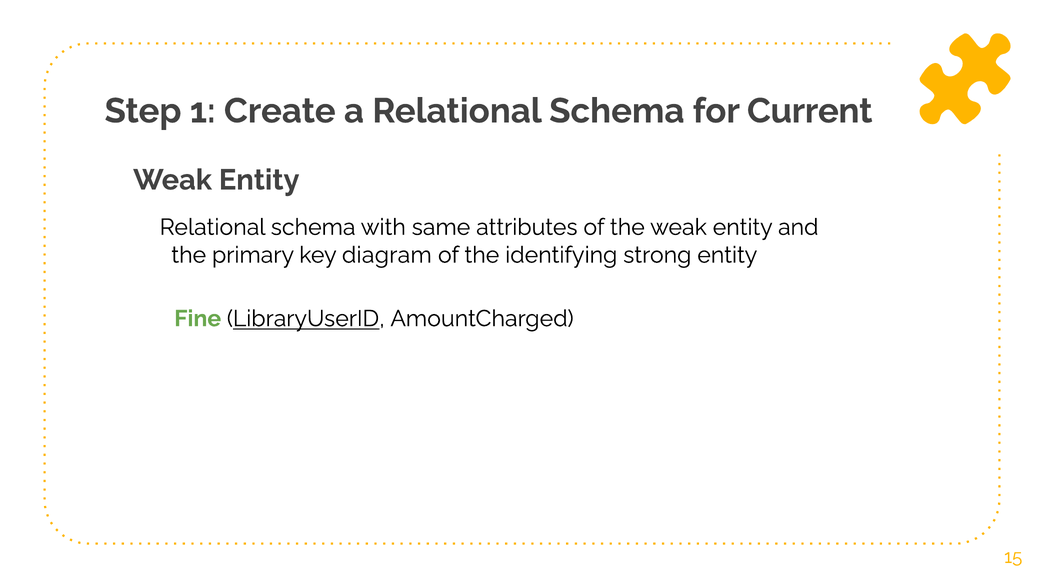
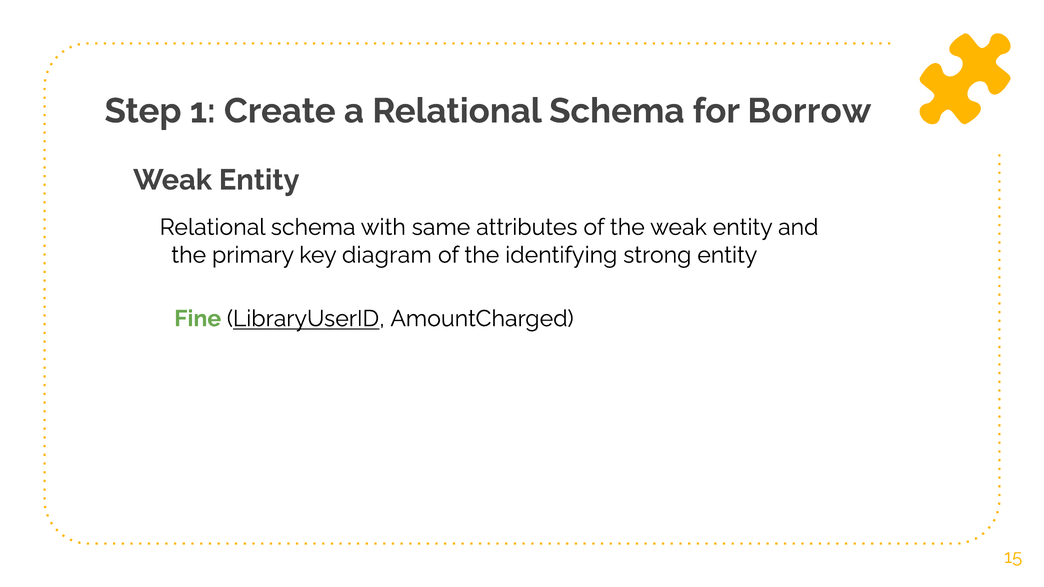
Current: Current -> Borrow (809, 111)
